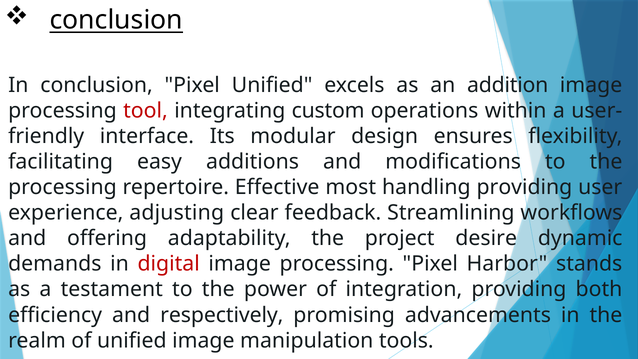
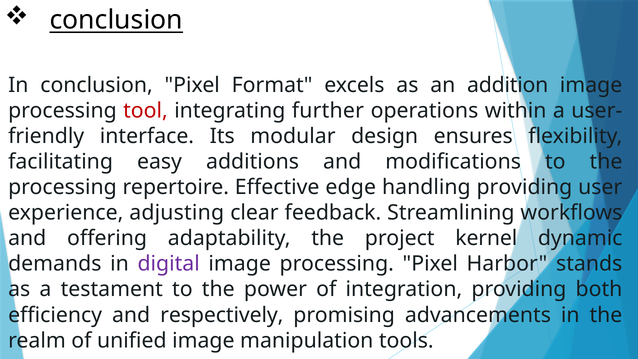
Pixel Unified: Unified -> Format (272, 85)
custom: custom -> further (328, 111)
most: most -> edge (351, 187)
desire: desire -> kernel (486, 238)
digital colour: red -> purple (169, 264)
